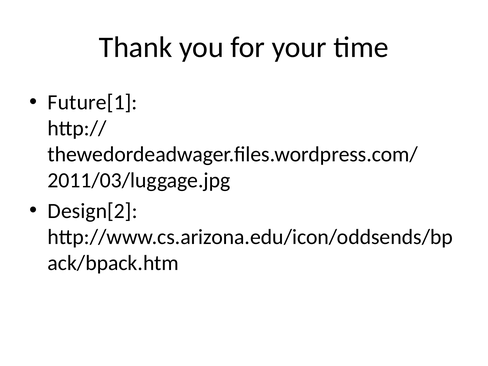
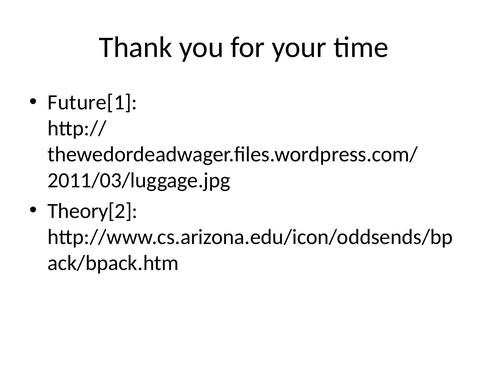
Design[2: Design[2 -> Theory[2 (93, 211)
